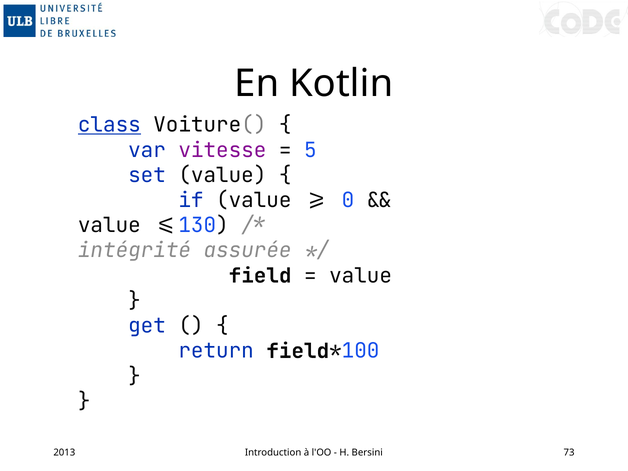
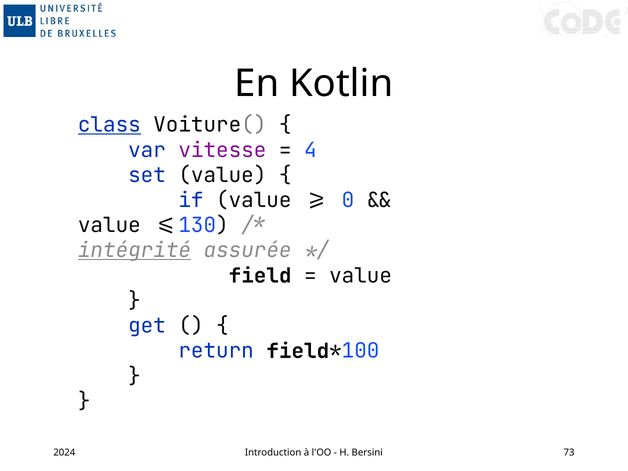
5: 5 -> 4 (310, 150)
intégrité underline: none -> present (134, 251)
2013: 2013 -> 2024 (64, 453)
